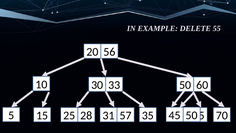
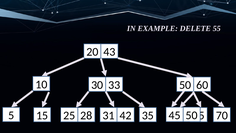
56: 56 -> 43 (109, 52)
57: 57 -> 42 (126, 115)
